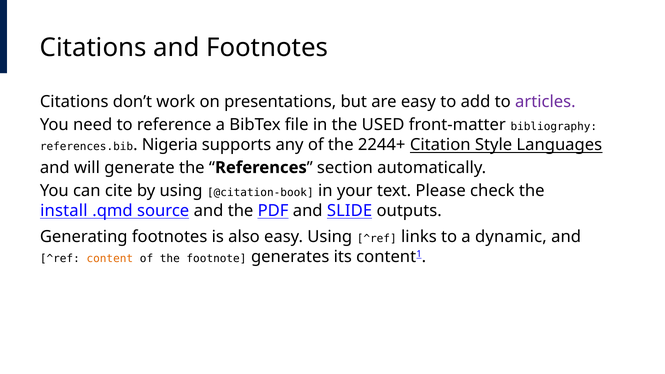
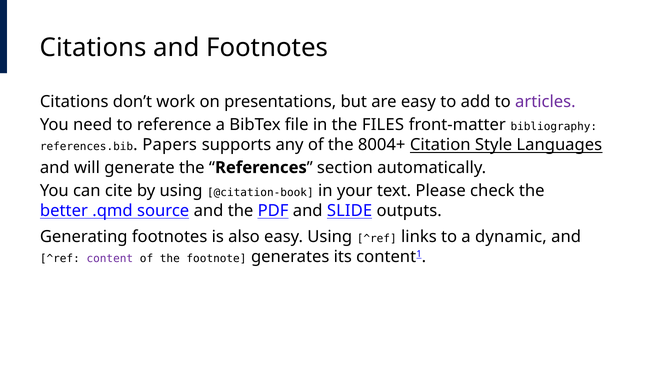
USED: USED -> FILES (383, 125)
Nigeria: Nigeria -> Papers (170, 145)
2244+: 2244+ -> 8004+ (382, 145)
install: install -> better (64, 211)
content colour: orange -> purple (110, 259)
